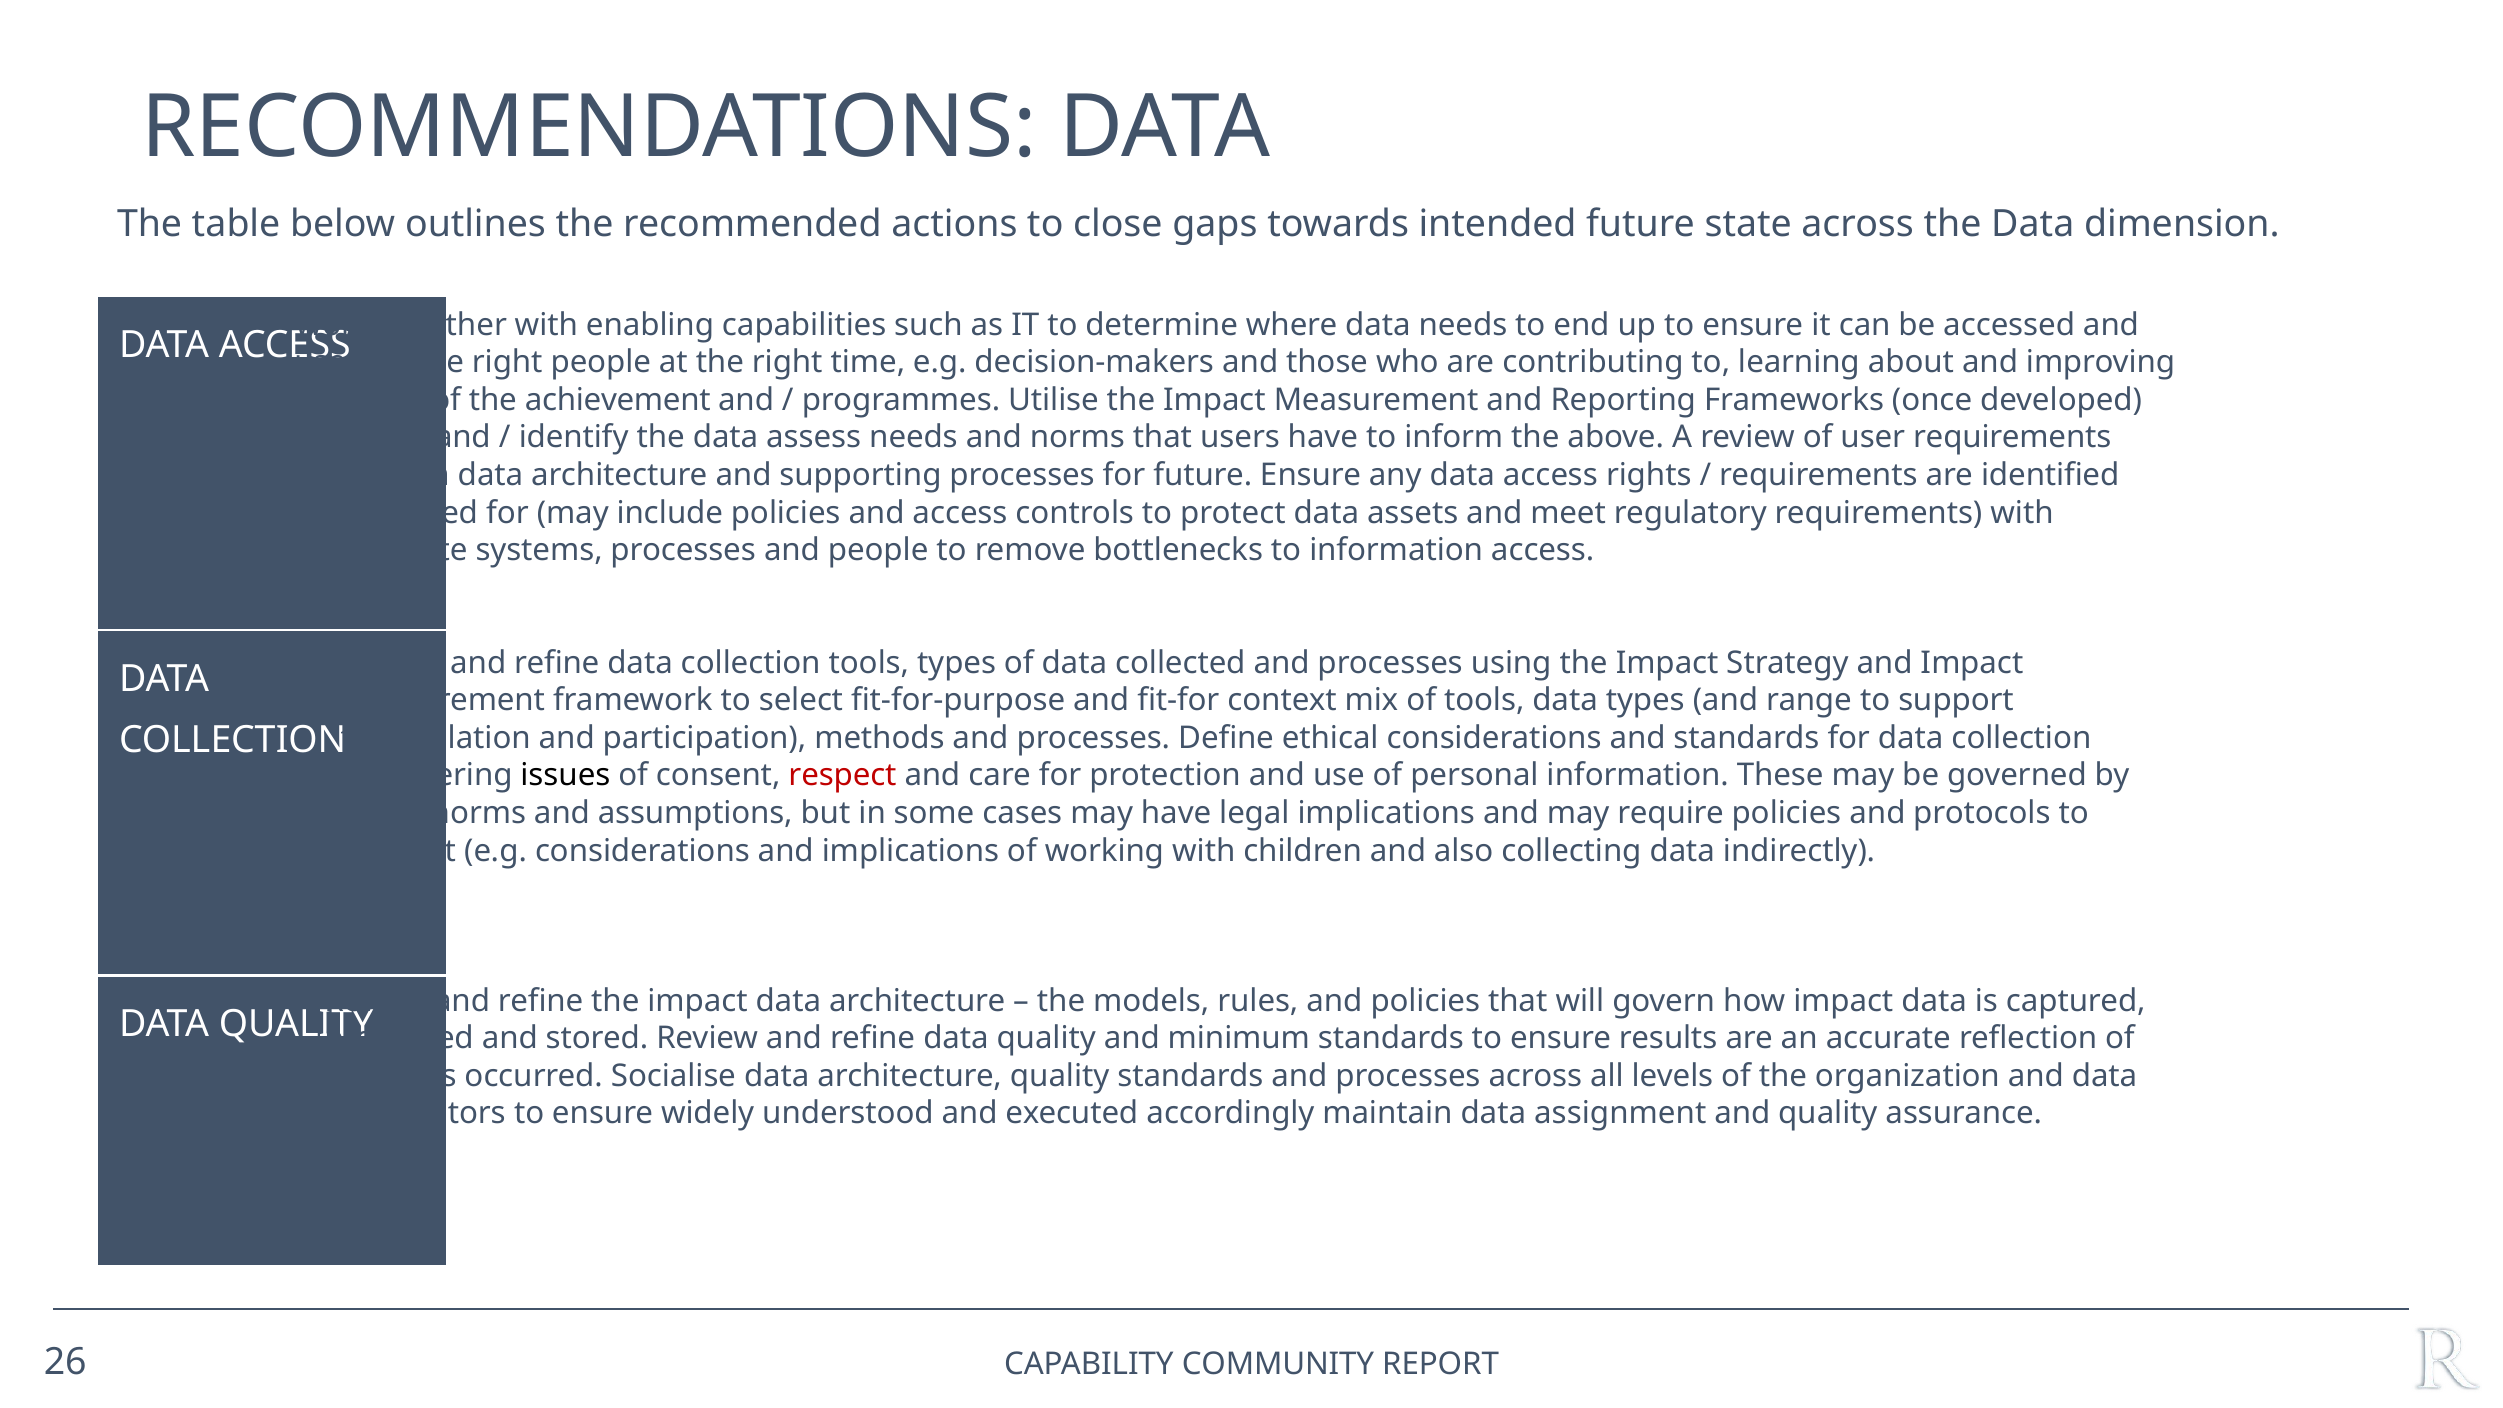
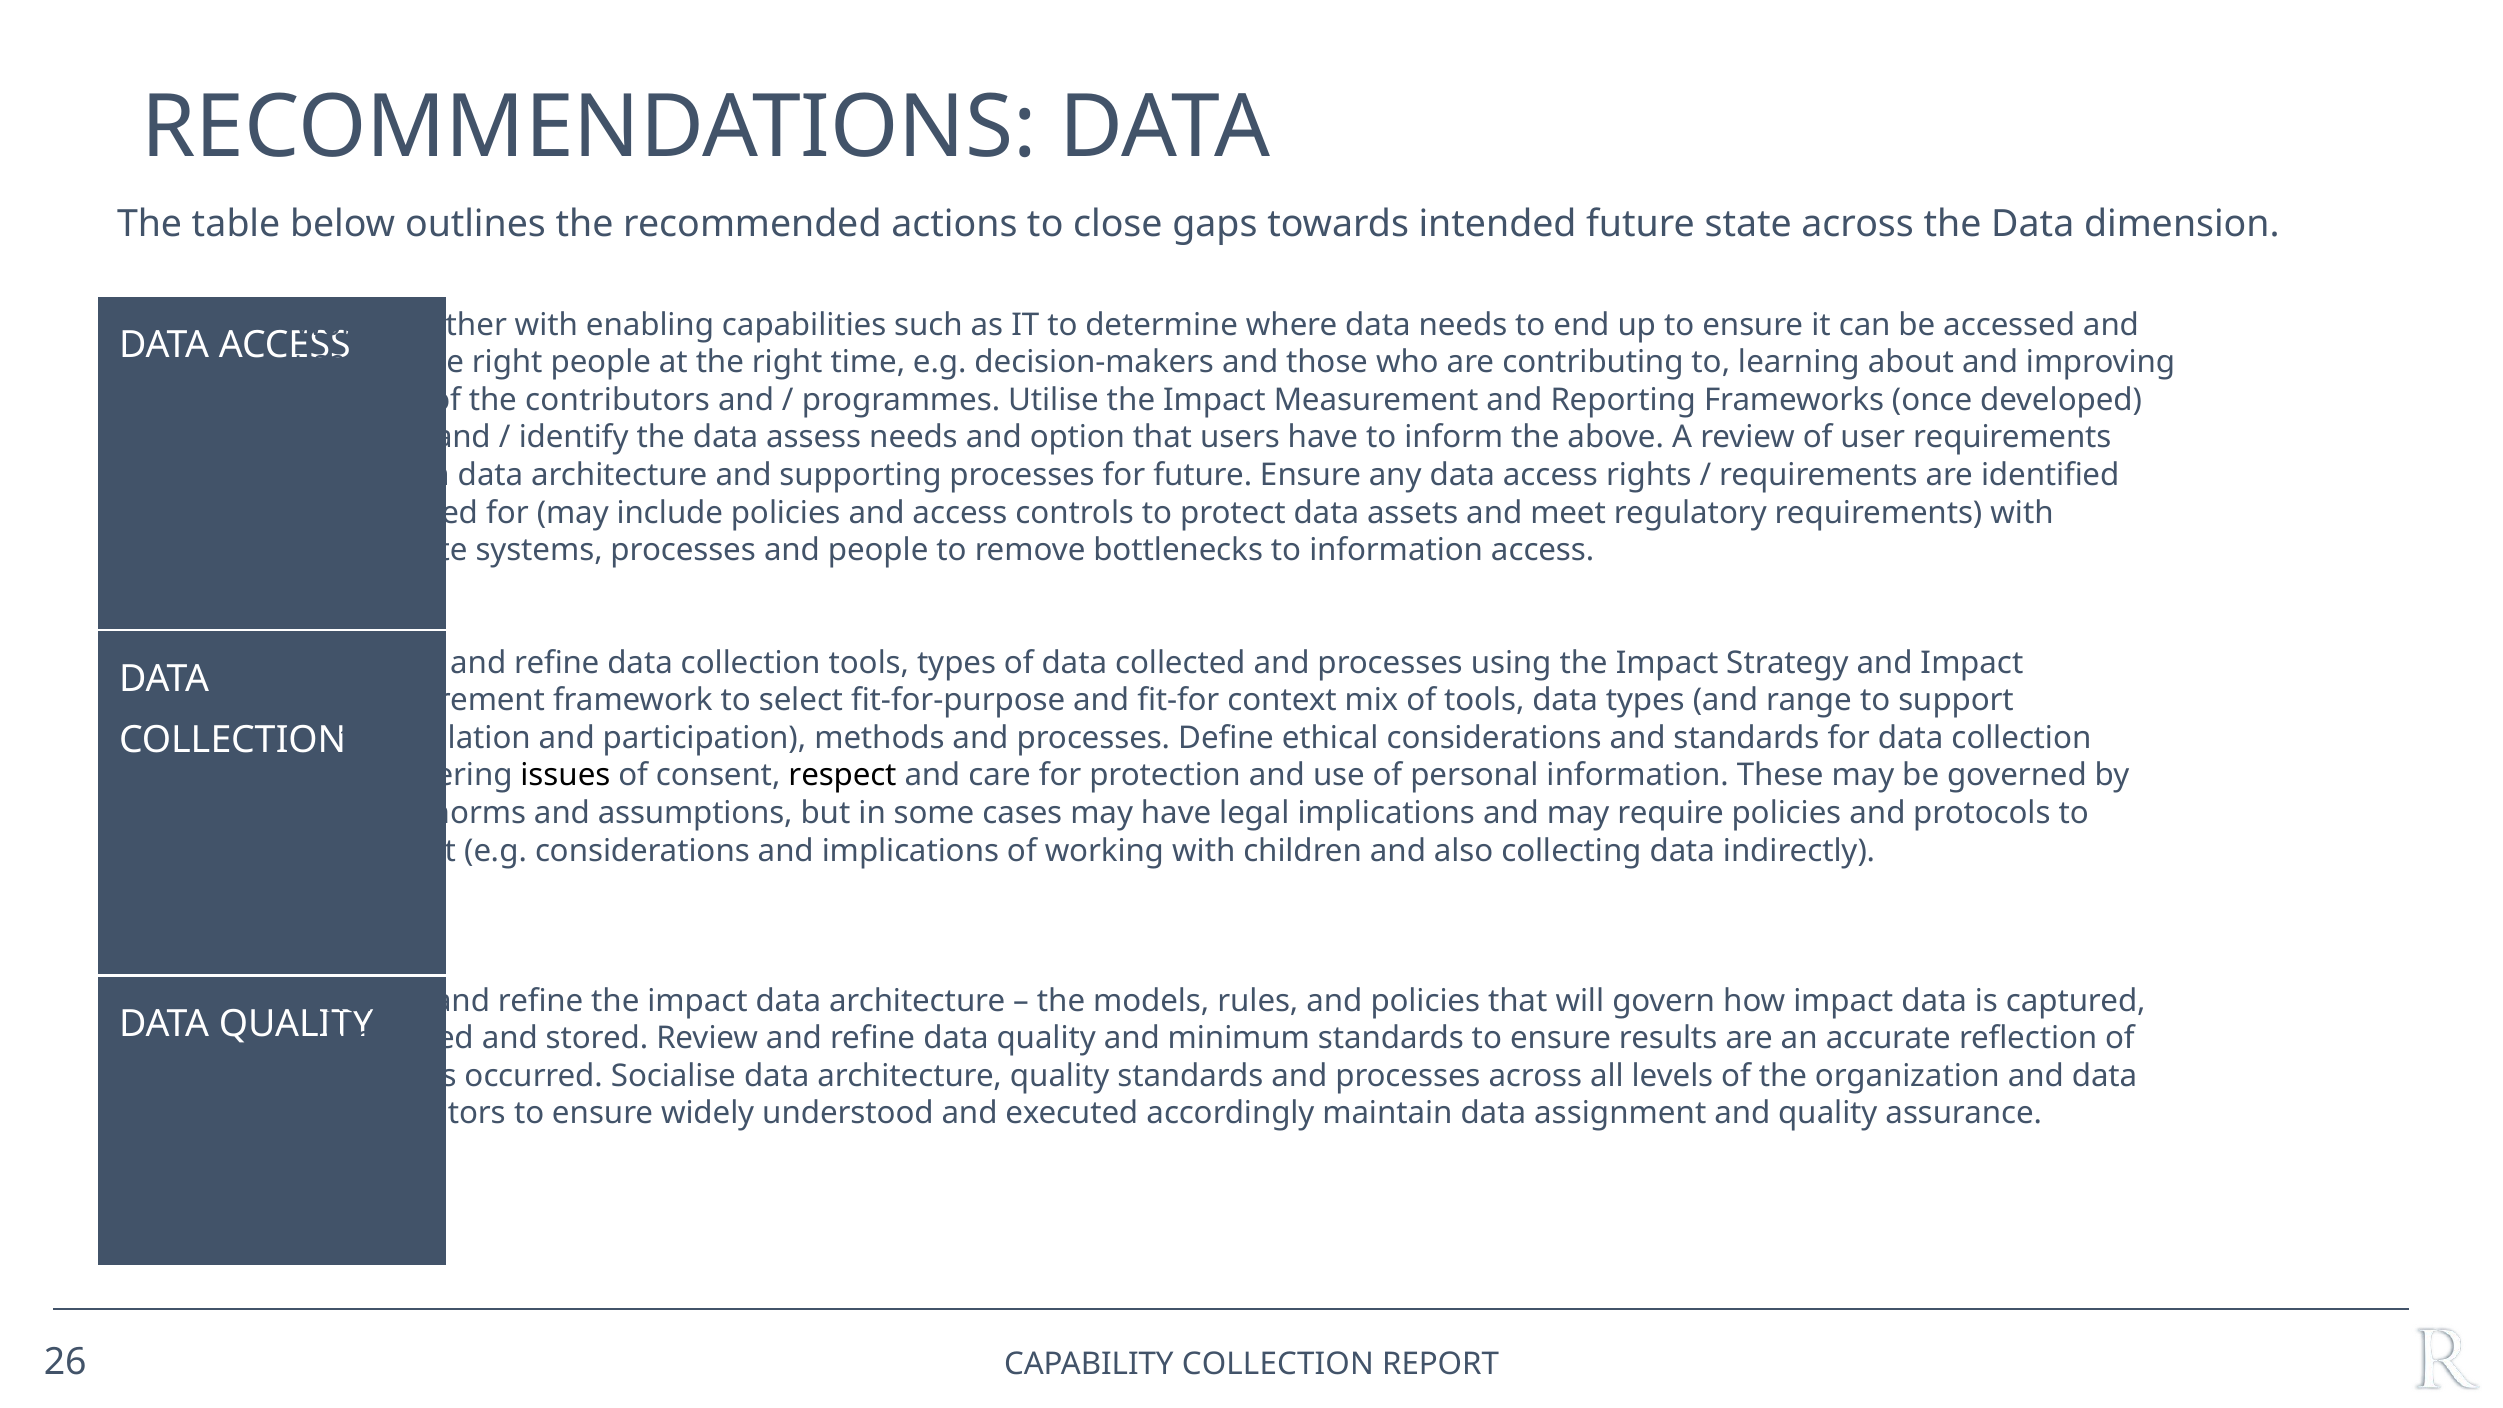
the achievement: achievement -> contributors (618, 400)
and norms: norms -> option (1077, 438)
respect colour: red -> black (842, 776)
CAPABILITY COMMUNITY: COMMUNITY -> COLLECTION (1278, 1364)
